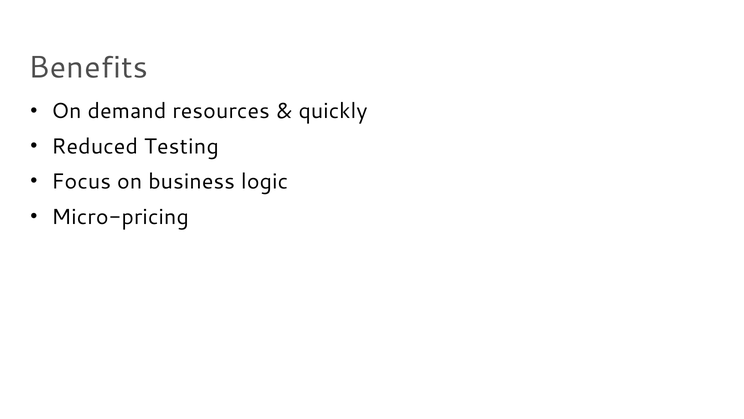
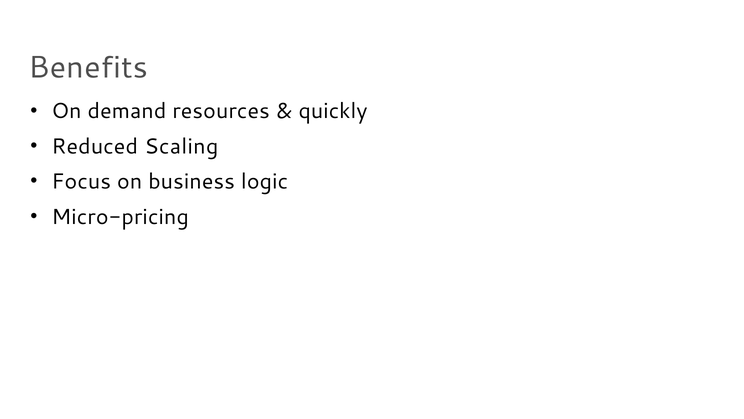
Testing: Testing -> Scaling (181, 146)
